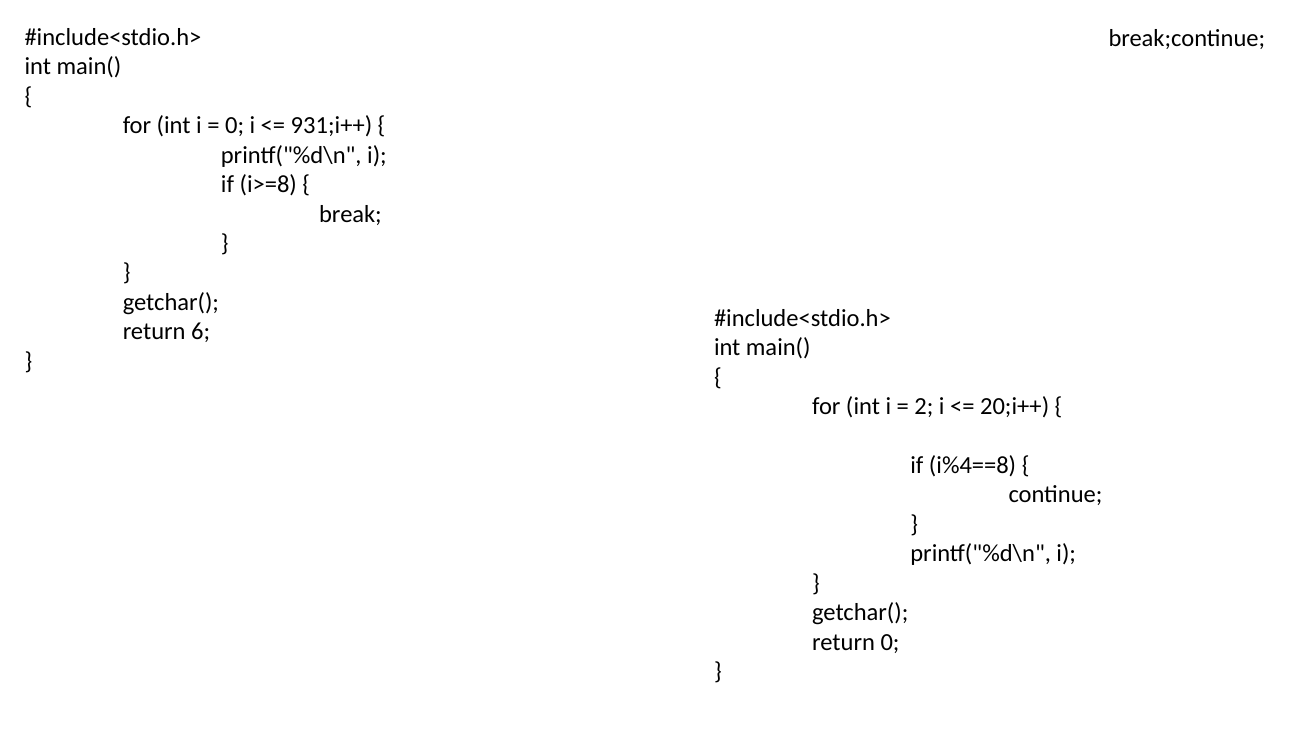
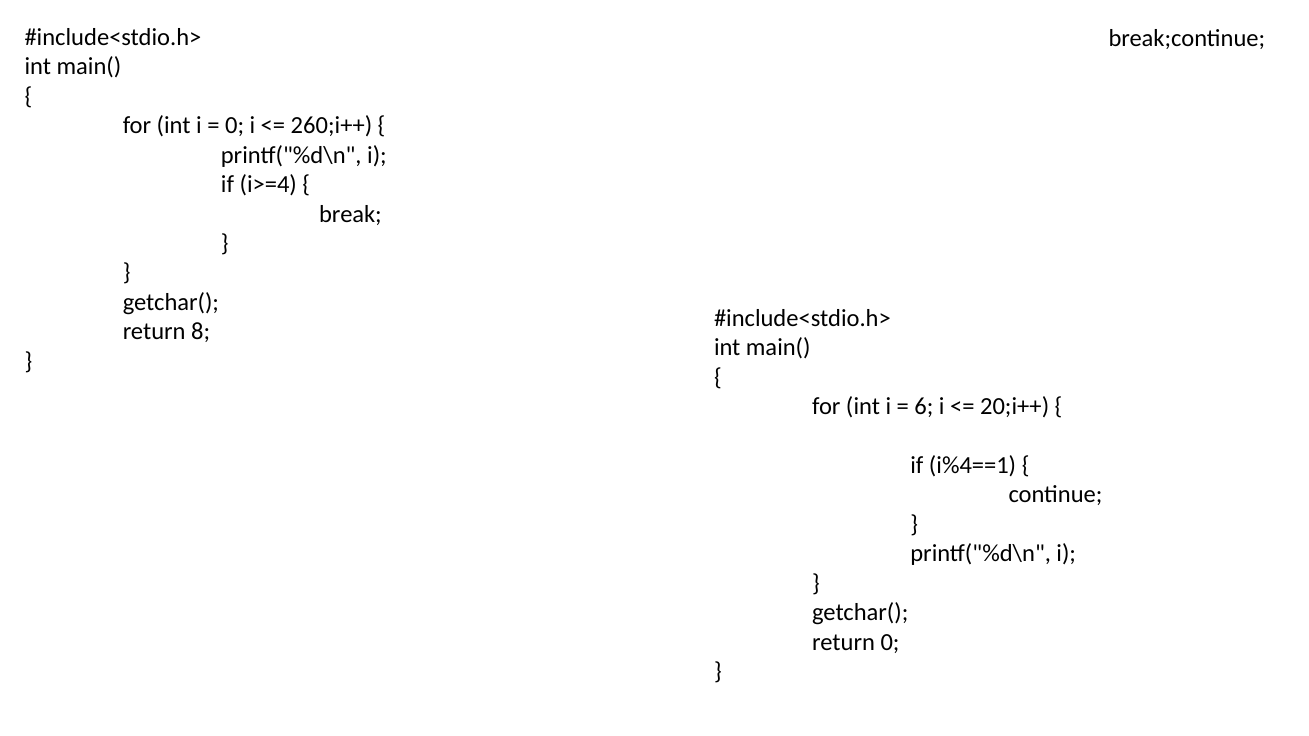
931;i++: 931;i++ -> 260;i++ (331, 126)
i>=8: i>=8 -> i>=4 (268, 185)
6: 6 -> 8 (201, 332)
2: 2 -> 6 (924, 407)
i%4==8: i%4==8 -> i%4==1 (973, 466)
